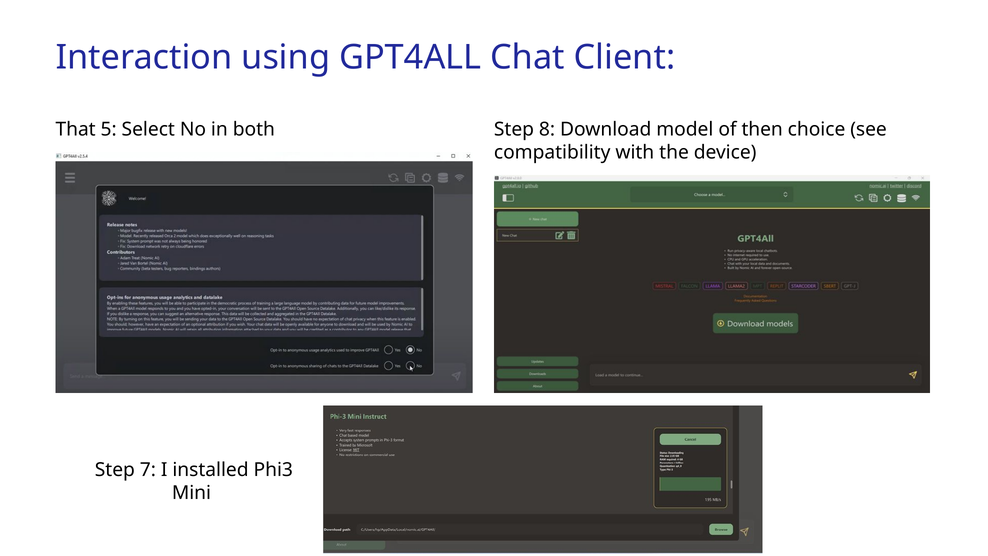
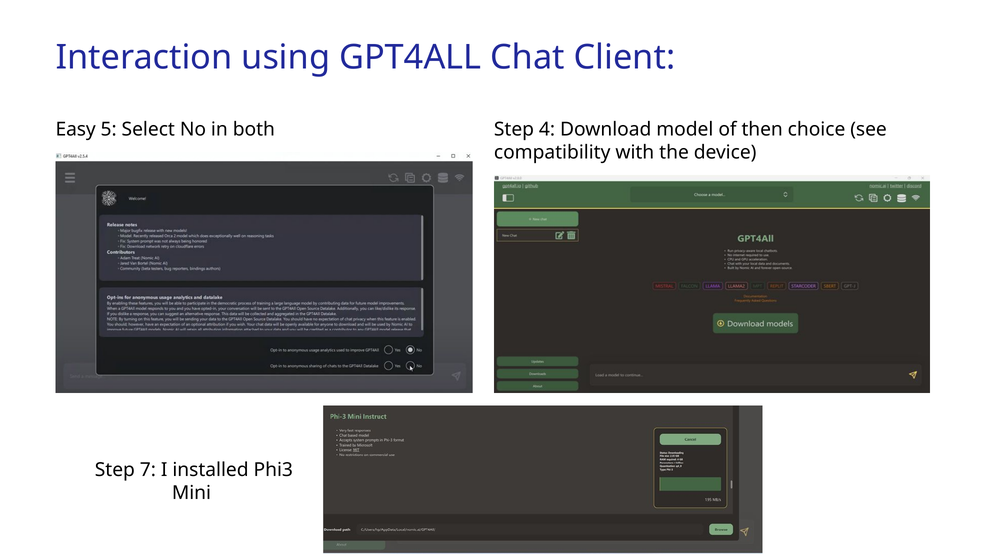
That: That -> Easy (76, 129)
8: 8 -> 4 (547, 129)
